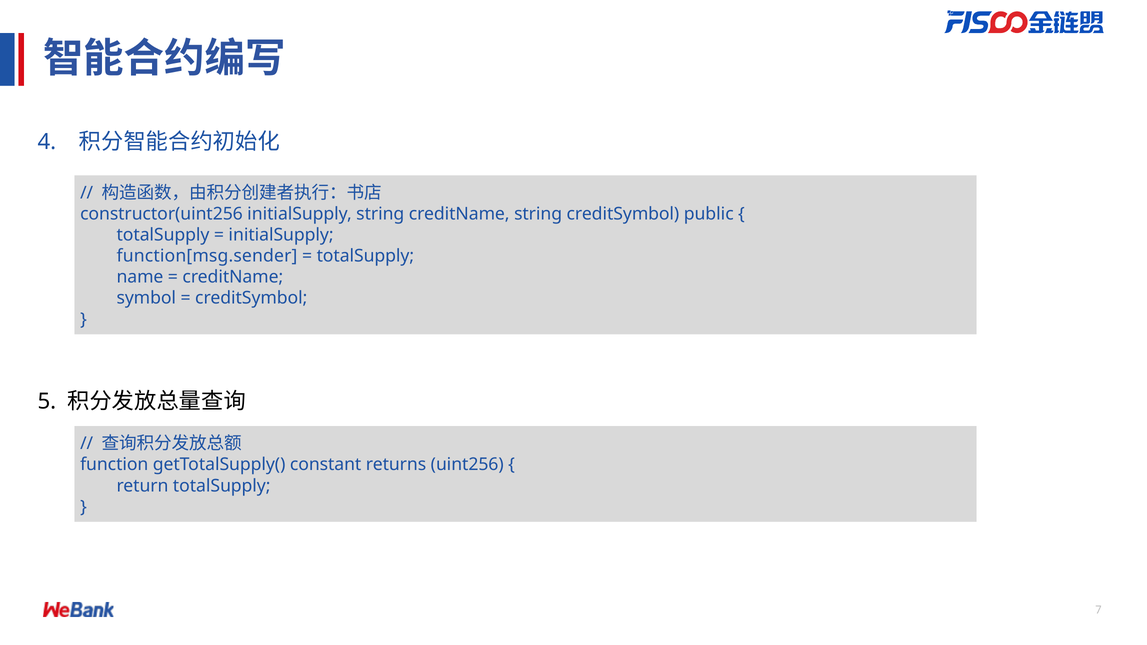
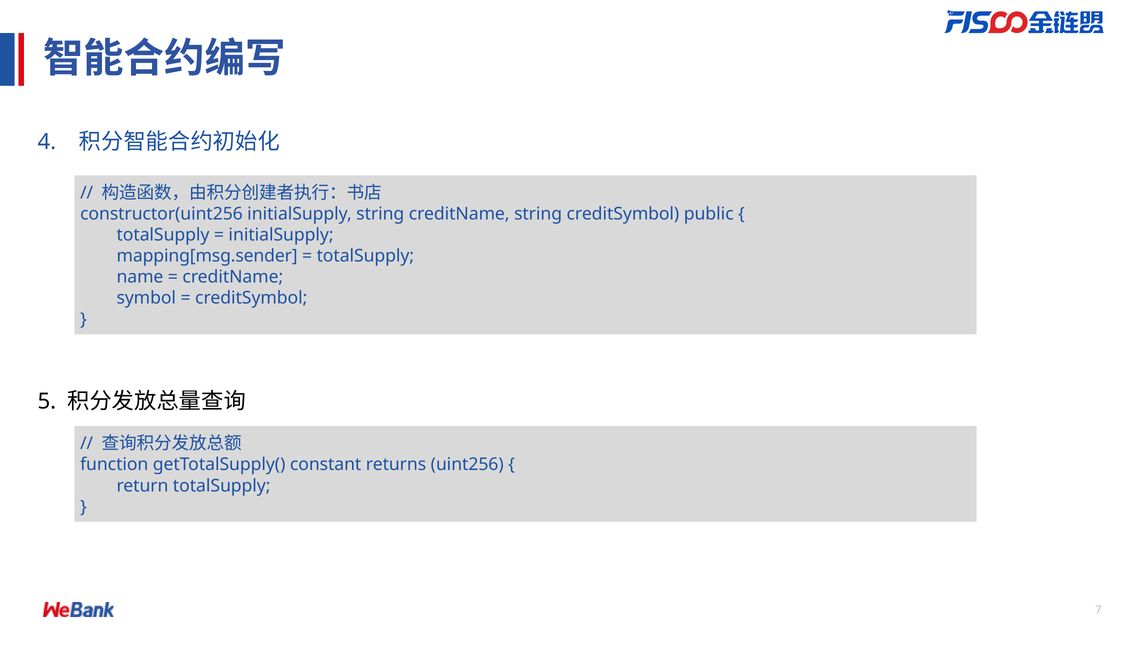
function[msg.sender: function[msg.sender -> mapping[msg.sender (207, 256)
